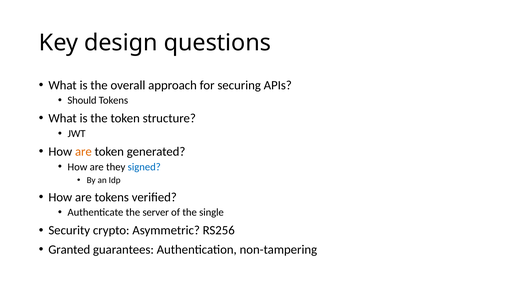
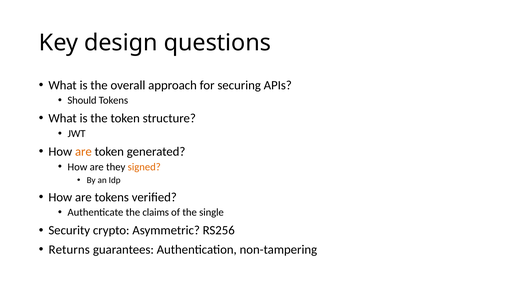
signed colour: blue -> orange (144, 167)
server: server -> claims (156, 212)
Granted: Granted -> Returns (69, 249)
